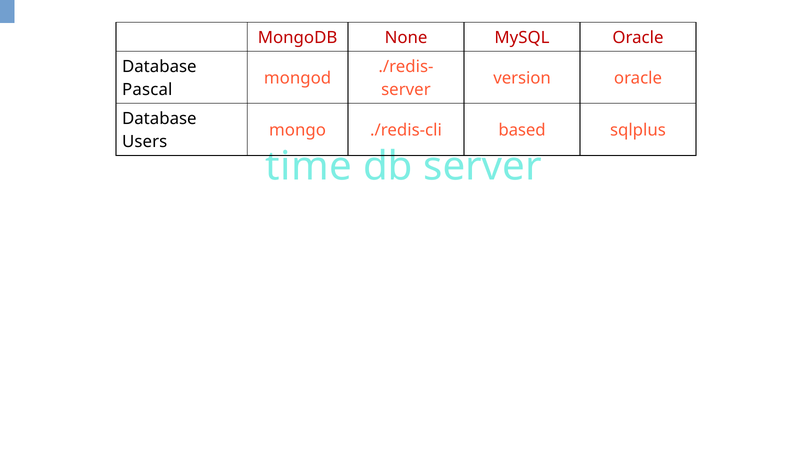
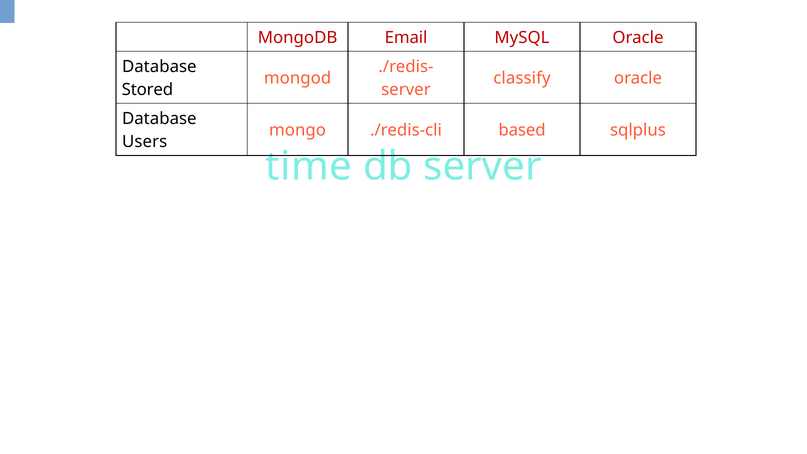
None: None -> Email (406, 38)
version: version -> classify (522, 78)
Pascal: Pascal -> Stored (147, 90)
